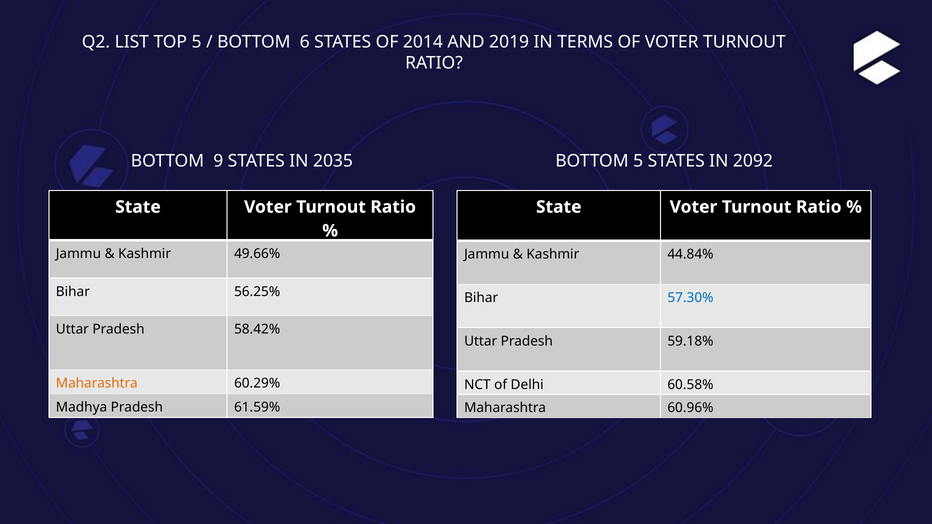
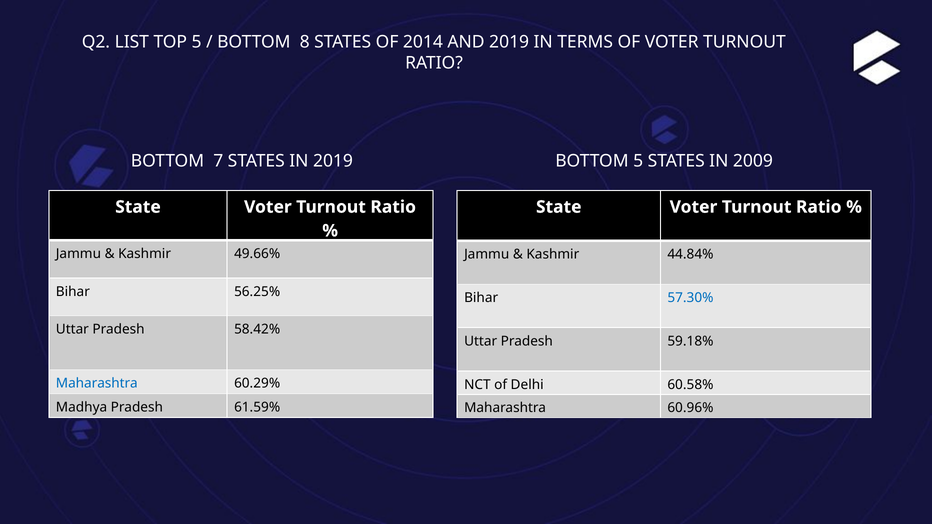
6: 6 -> 8 (305, 42)
9: 9 -> 7 (218, 161)
IN 2035: 2035 -> 2019 (333, 161)
2092: 2092 -> 2009 (753, 161)
Maharashtra colour: orange -> blue (97, 383)
